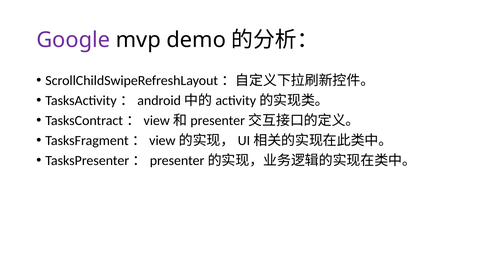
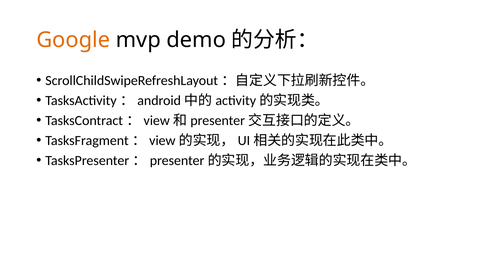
Google colour: purple -> orange (73, 40)
